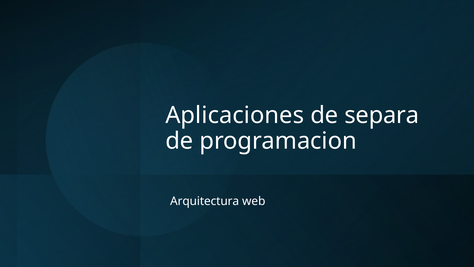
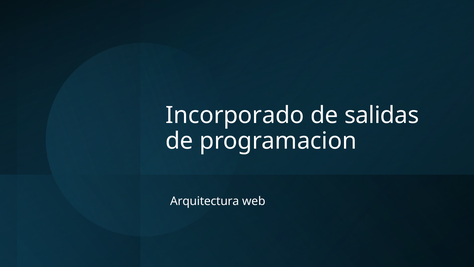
Aplicaciones: Aplicaciones -> Incorporado (235, 115)
separa: separa -> salidas (382, 115)
